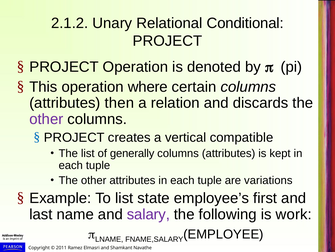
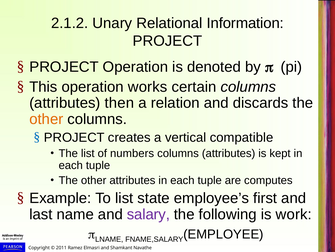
Conditional: Conditional -> Information (245, 23)
where: where -> works (148, 87)
other colour: purple -> orange (46, 119)
generally: generally -> numbers (132, 153)
variations: variations -> computes (268, 180)
